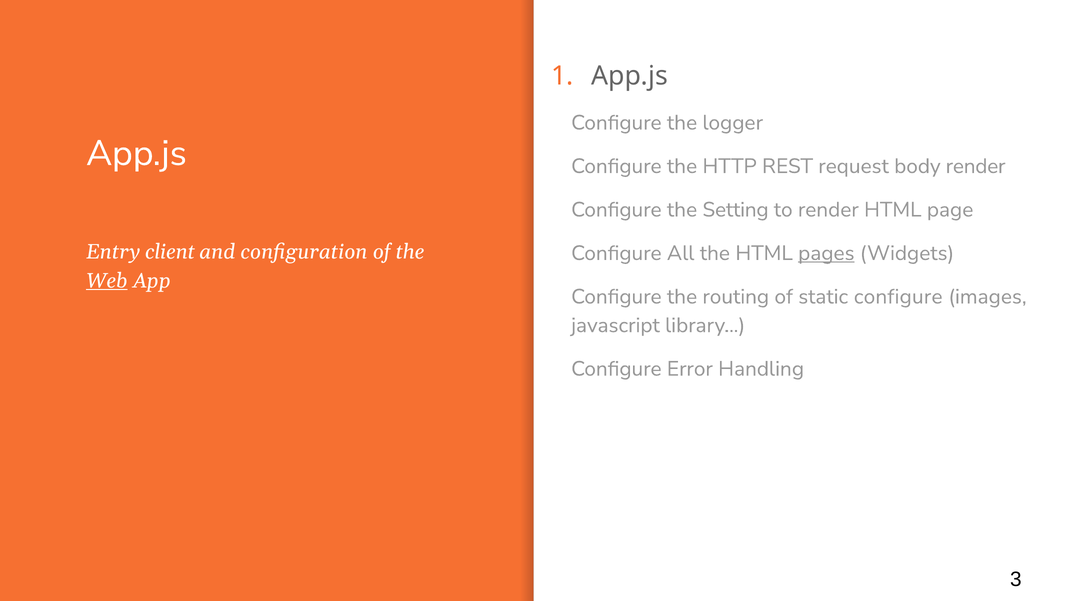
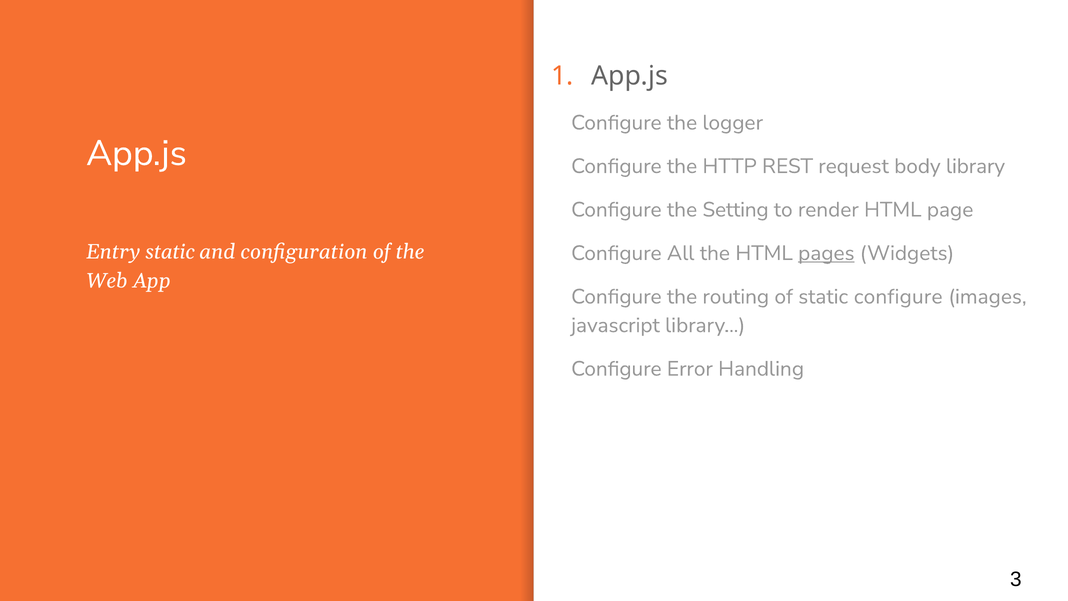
body render: render -> library (976, 166)
Entry client: client -> static (170, 252)
Web underline: present -> none (107, 281)
